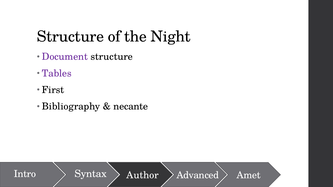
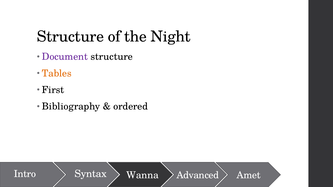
Tables colour: purple -> orange (57, 73)
necante: necante -> ordered (131, 107)
Author: Author -> Wanna (143, 175)
